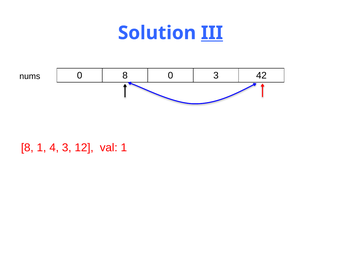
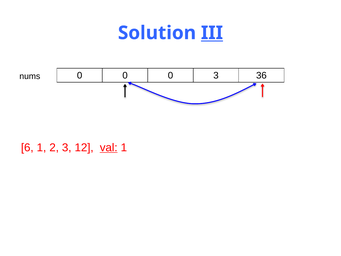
8: 8 -> 0 (125, 75)
42: 42 -> 36 (261, 75)
8: 8 -> 6 (27, 147)
4: 4 -> 2 (54, 147)
val underline: none -> present (109, 147)
